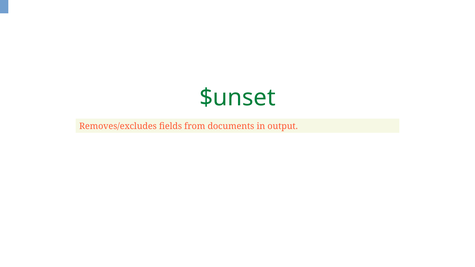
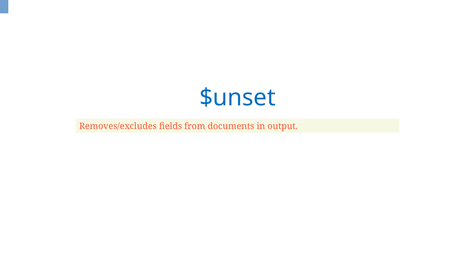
$unset colour: green -> blue (237, 98)
